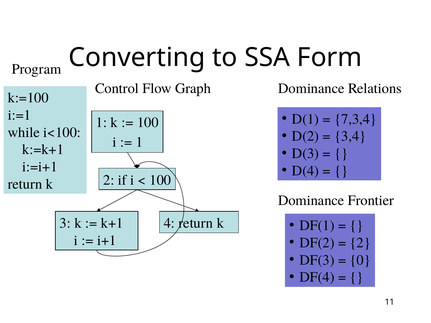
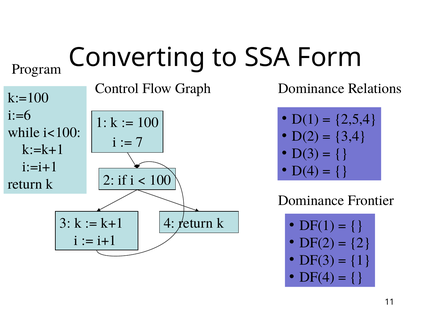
i:=1: i:=1 -> i:=6 (19, 115)
7,3,4: 7,3,4 -> 2,5,4 (356, 119)
1: 1 -> 7 (140, 142)
0: 0 -> 1 (360, 260)
